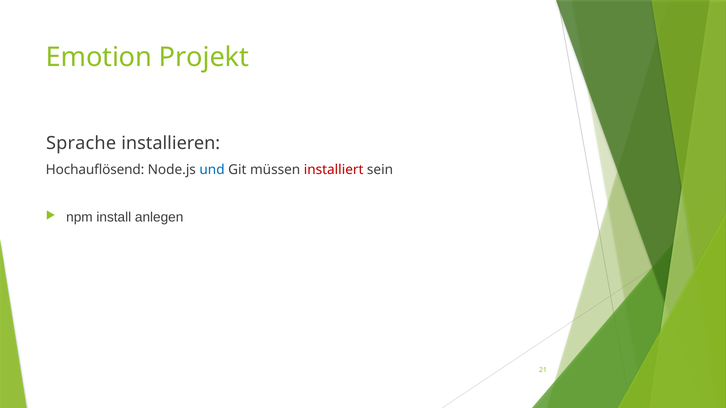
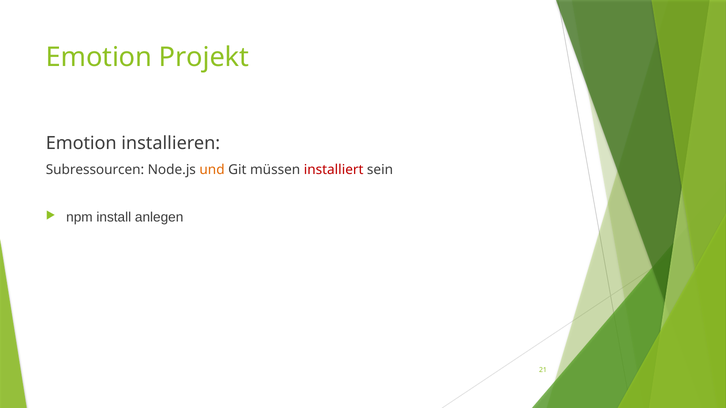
Sprache: Sprache -> Emotion (81, 144)
Hochauflösend: Hochauflösend -> Subressourcen (95, 170)
und colour: blue -> orange (212, 170)
